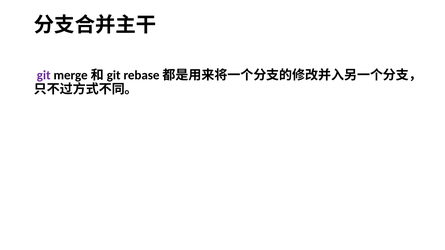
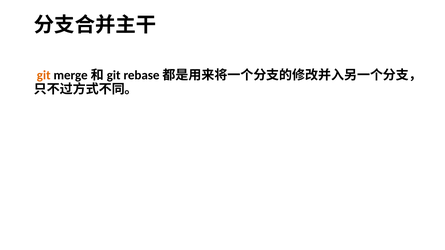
git colour: purple -> orange (44, 75)
